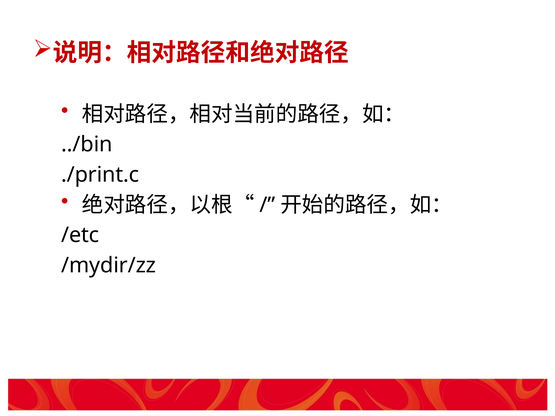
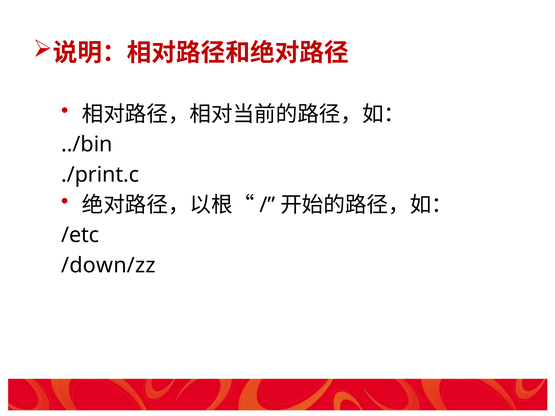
/mydir/zz: /mydir/zz -> /down/zz (108, 266)
